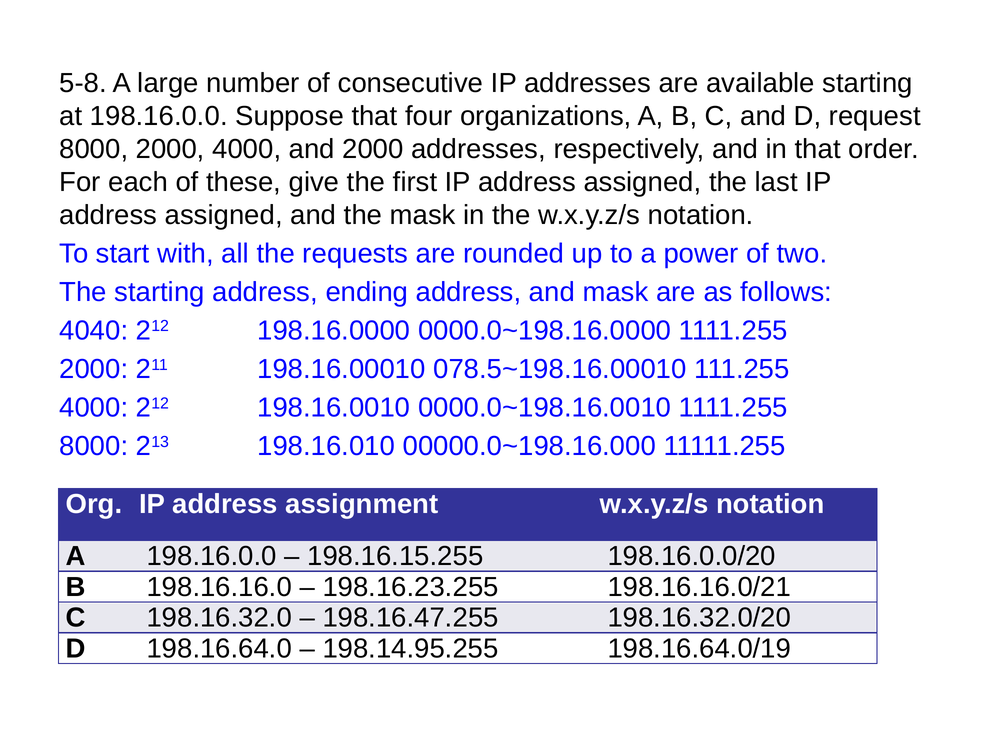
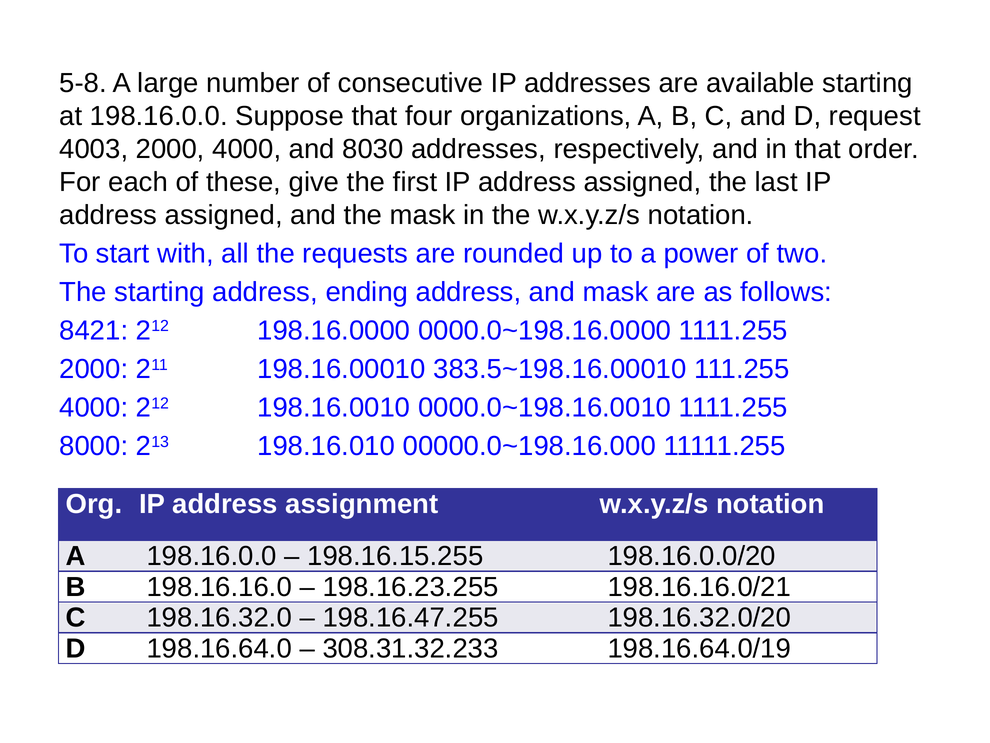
8000: 8000 -> 4003 (94, 149)
and 2000: 2000 -> 8030 (373, 149)
4040: 4040 -> 8421 (94, 330)
078.5~198.16.00010: 078.5~198.16.00010 -> 383.5~198.16.00010 (560, 369)
198.14.95.255: 198.14.95.255 -> 308.31.32.233 (410, 648)
